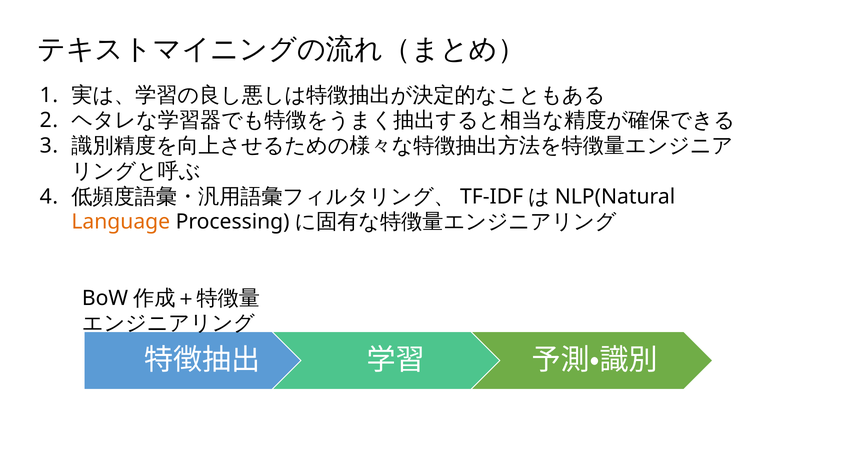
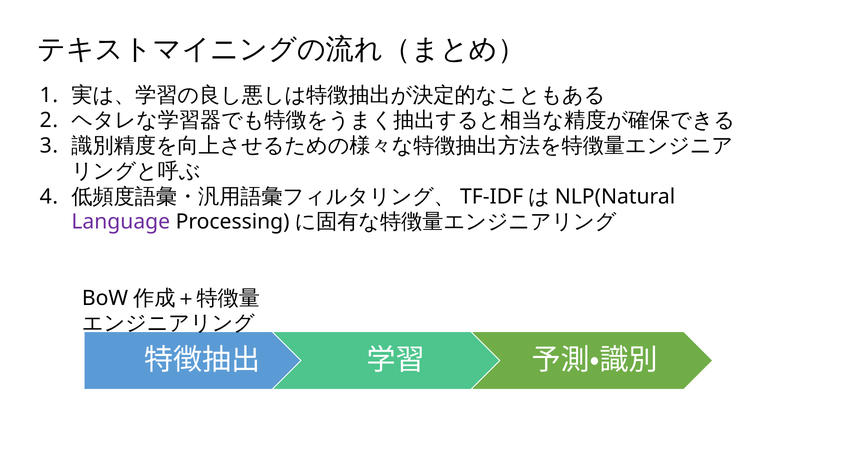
Language colour: orange -> purple (121, 222)
